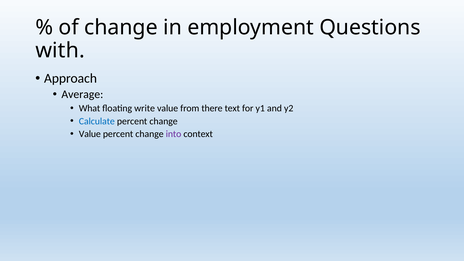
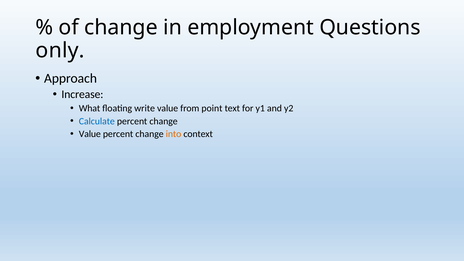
with: with -> only (60, 50)
Average: Average -> Increase (82, 94)
there: there -> point (212, 108)
into colour: purple -> orange (174, 134)
